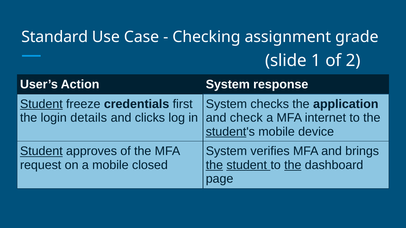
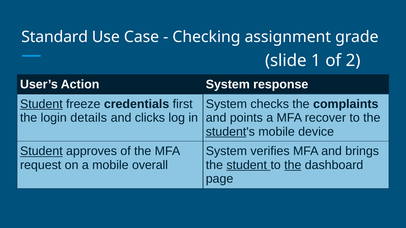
application: application -> complaints (346, 104)
check: check -> points (246, 118)
internet: internet -> recover (325, 118)
closed: closed -> overall (150, 165)
the underline: present -> none (214, 165)
